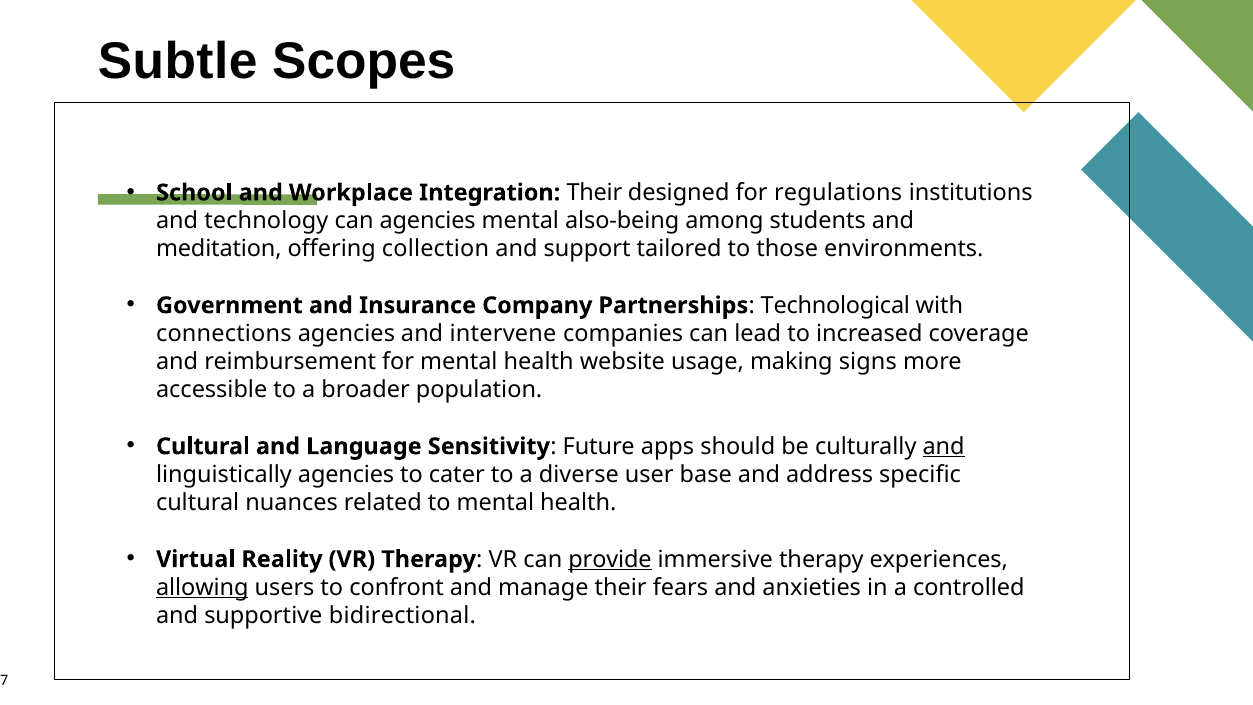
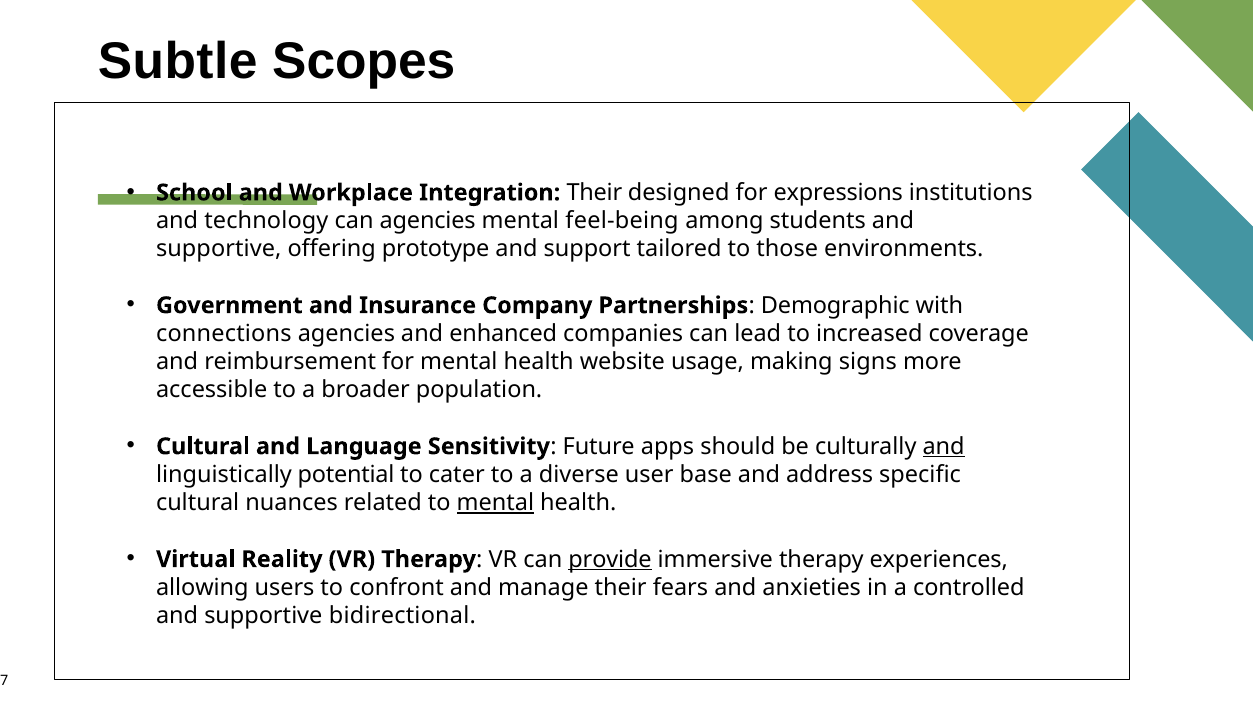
regulations: regulations -> expressions (838, 193)
also-being: also-being -> feel-being (622, 221)
meditation: meditation -> supportive (219, 249)
collection: collection -> prototype (436, 249)
Technological: Technological -> Demographic (835, 305)
intervene: intervene -> enhanced (503, 334)
linguistically agencies: agencies -> potential (346, 475)
mental underline: none -> present (495, 503)
allowing underline: present -> none (202, 587)
